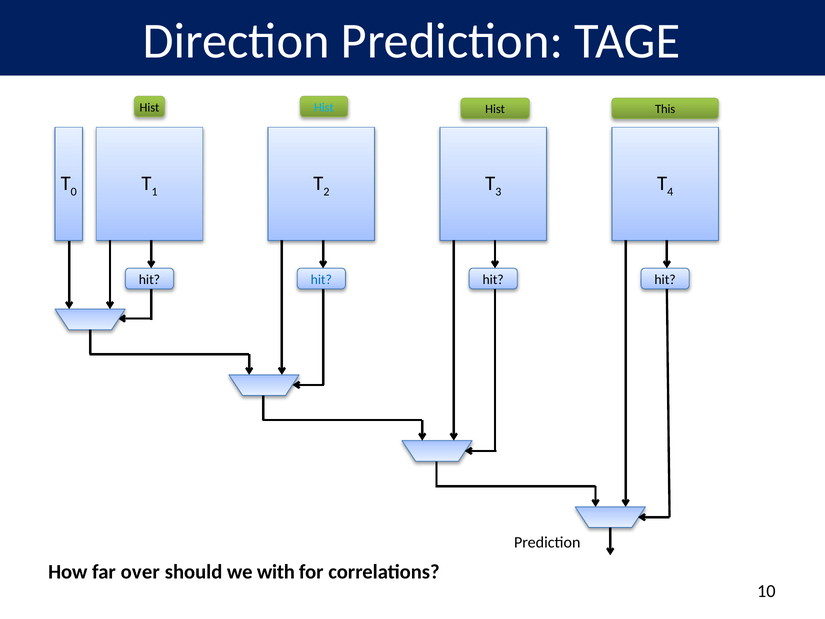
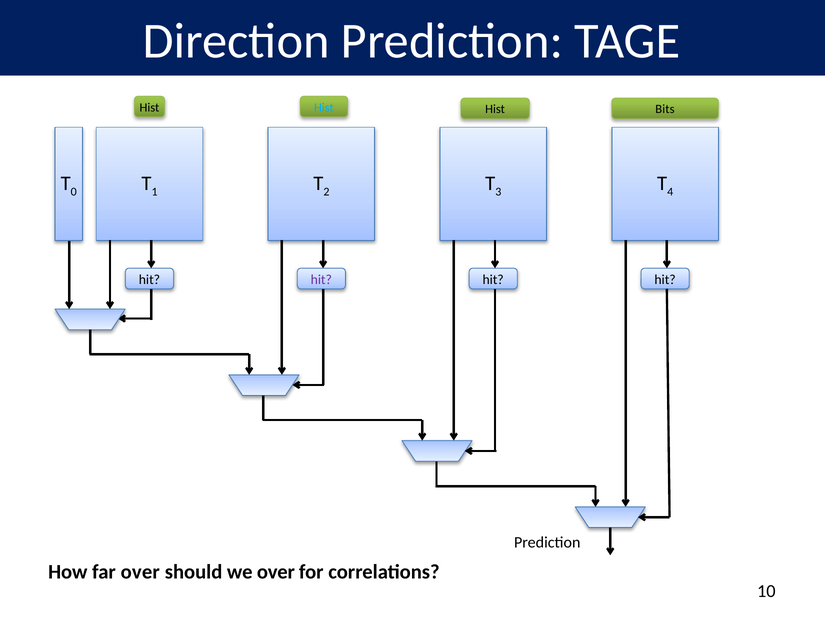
This: This -> Bits (665, 109)
hit colour: blue -> purple (321, 279)
we with: with -> over (276, 571)
